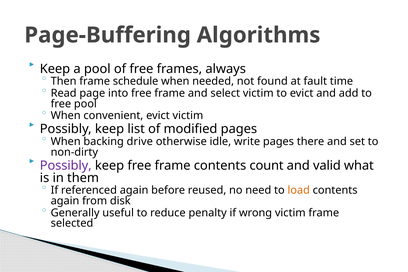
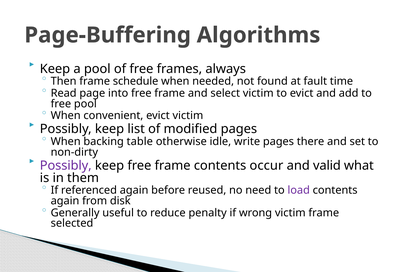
drive: drive -> table (140, 142)
count: count -> occur (266, 166)
load colour: orange -> purple (299, 190)
